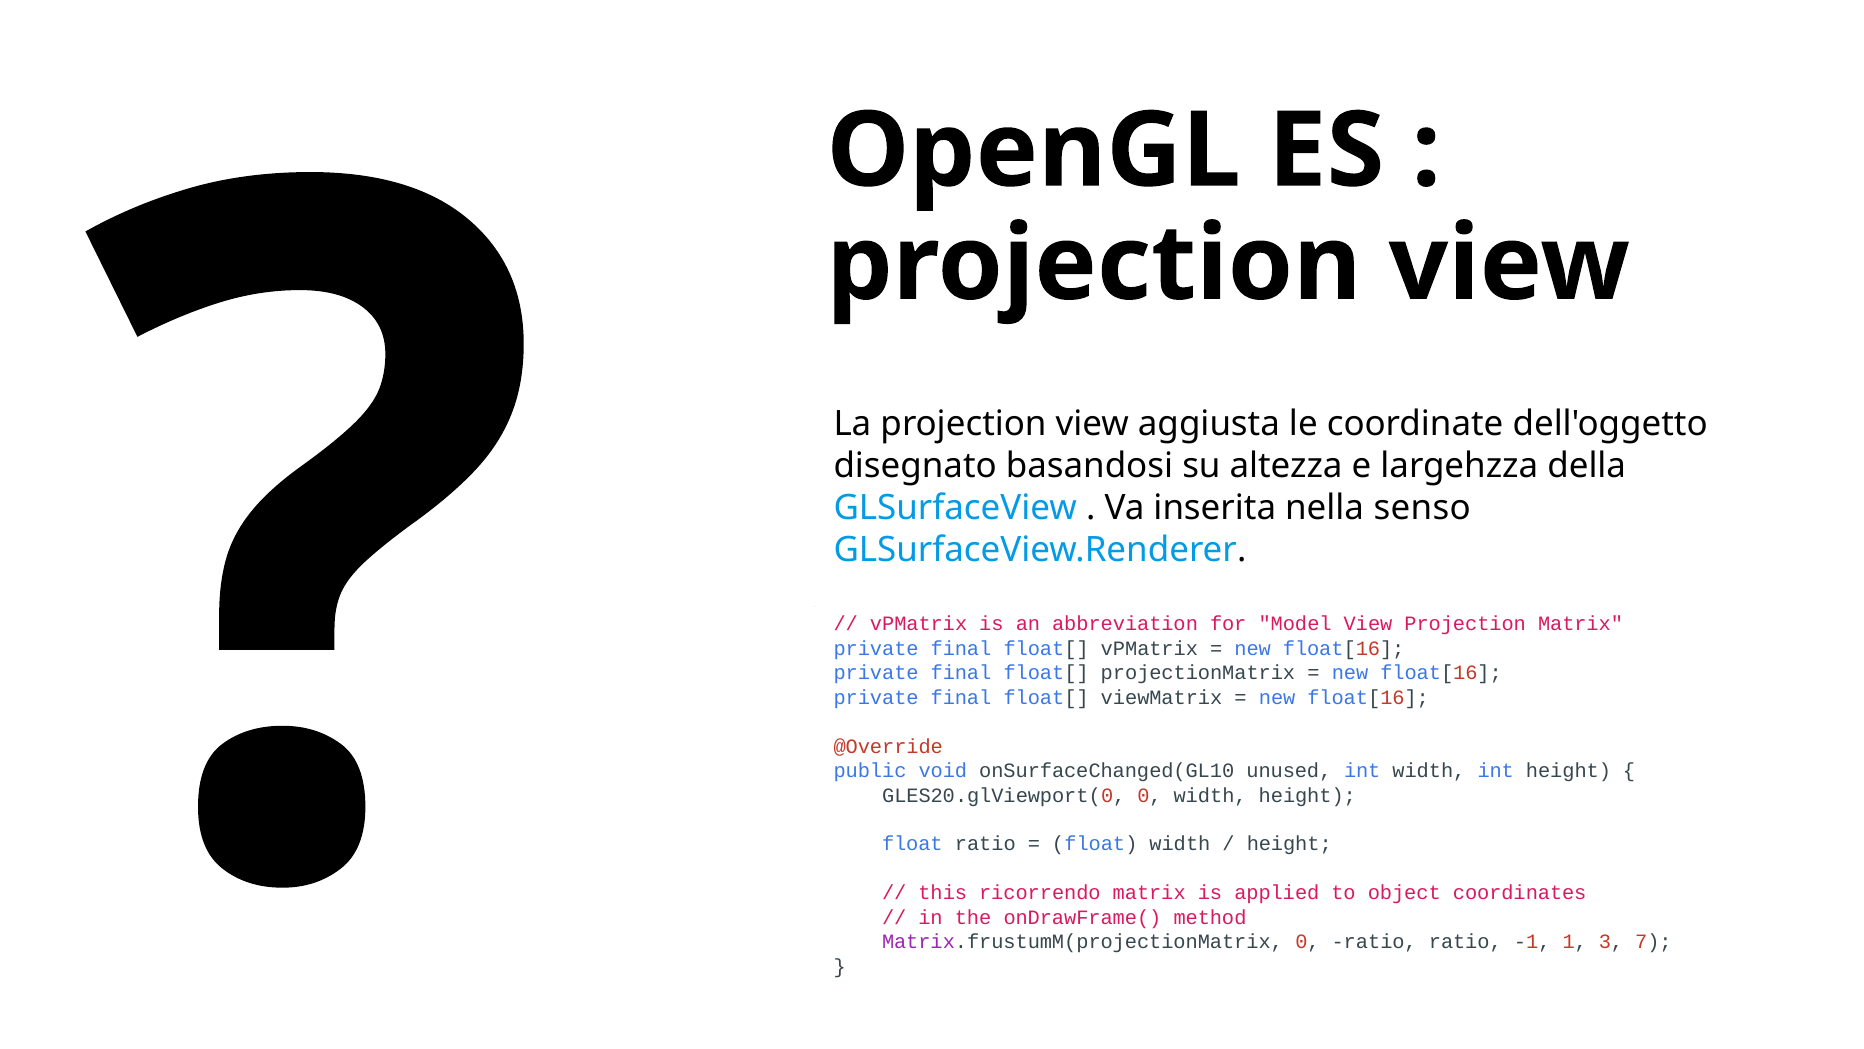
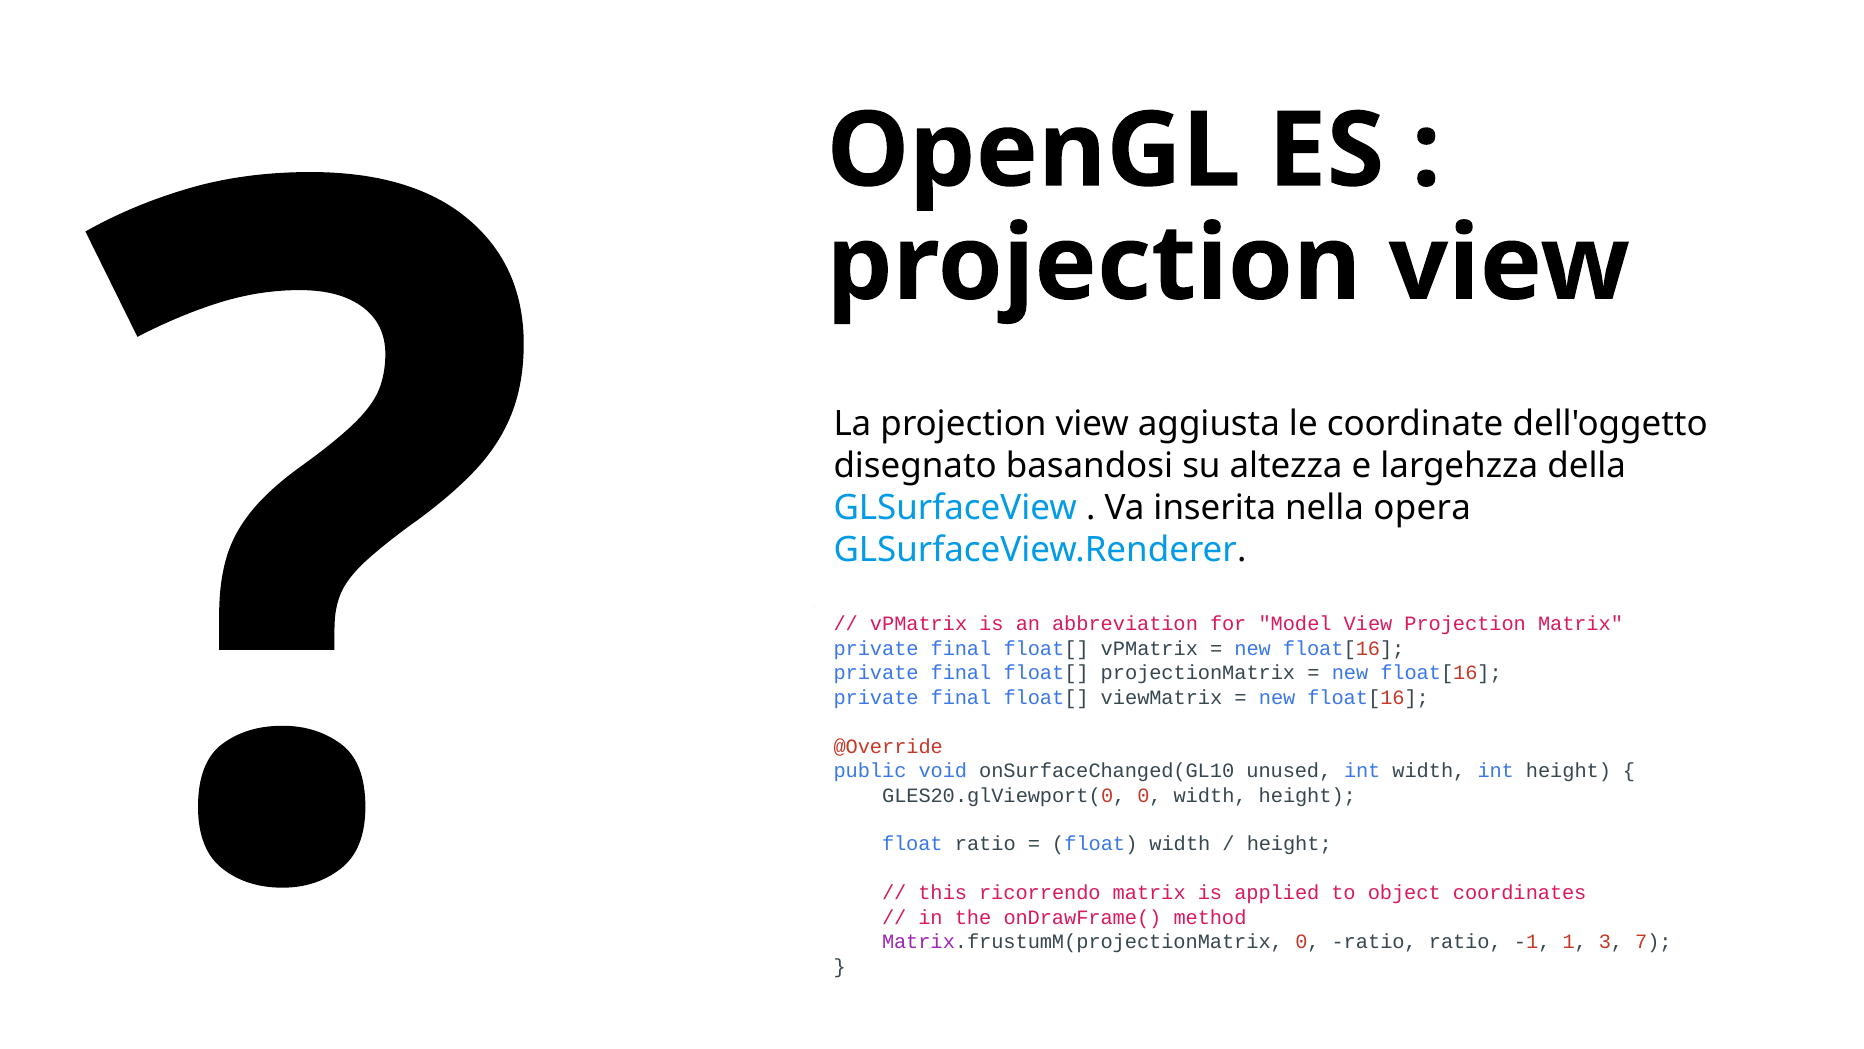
senso: senso -> opera (1422, 508)
